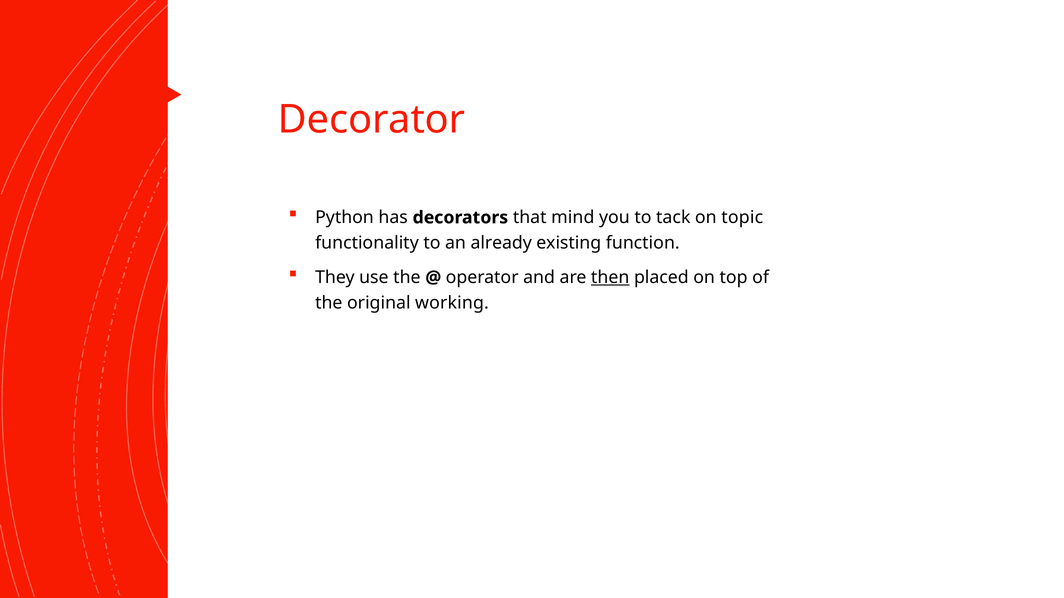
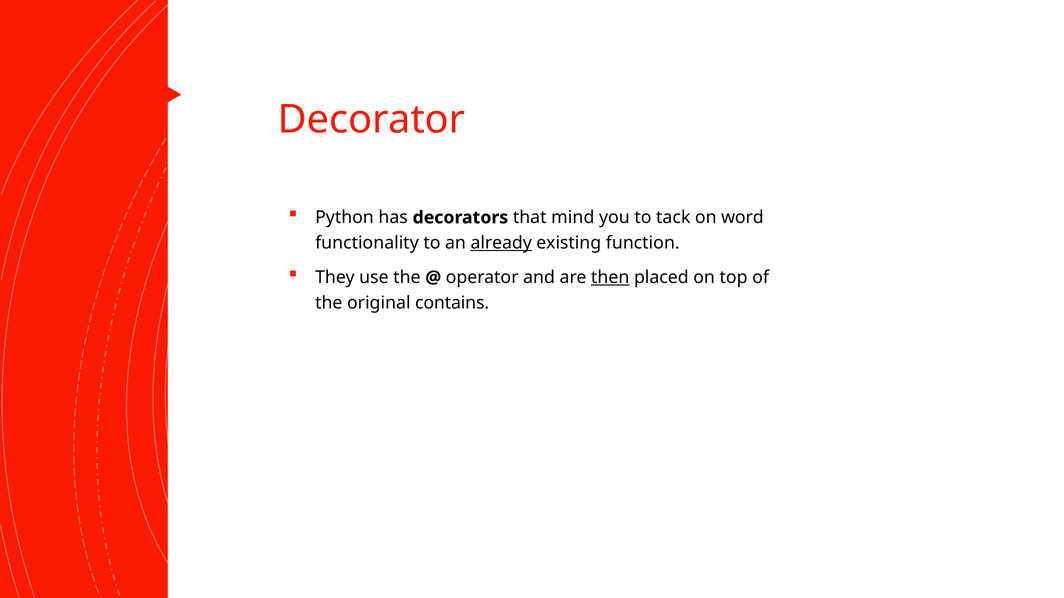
topic: topic -> word (742, 218)
already underline: none -> present (501, 243)
working: working -> contains (452, 303)
